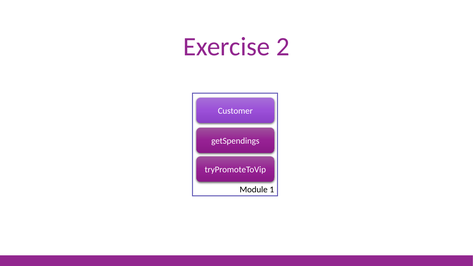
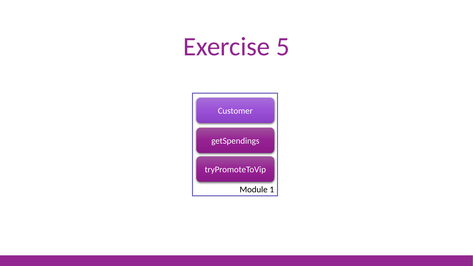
2: 2 -> 5 (283, 47)
